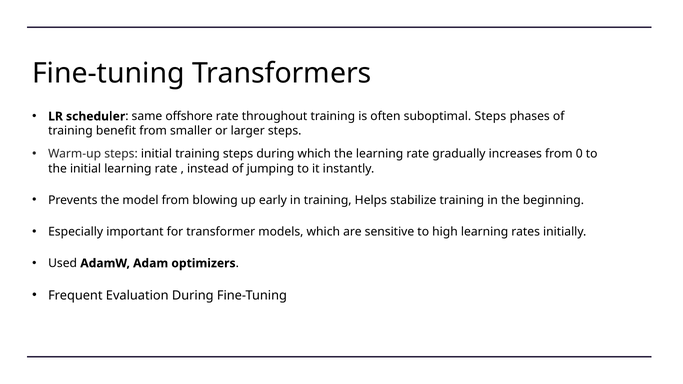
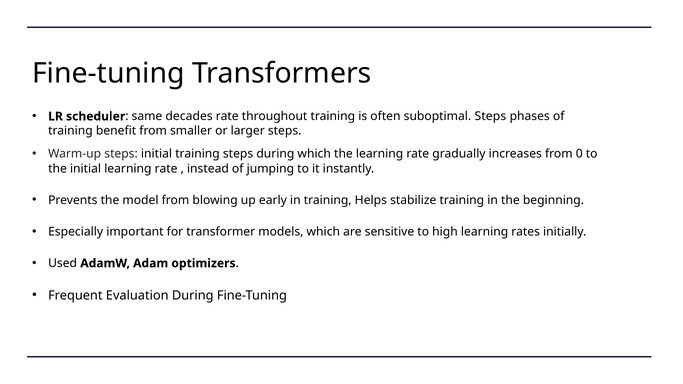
offshore: offshore -> decades (189, 116)
